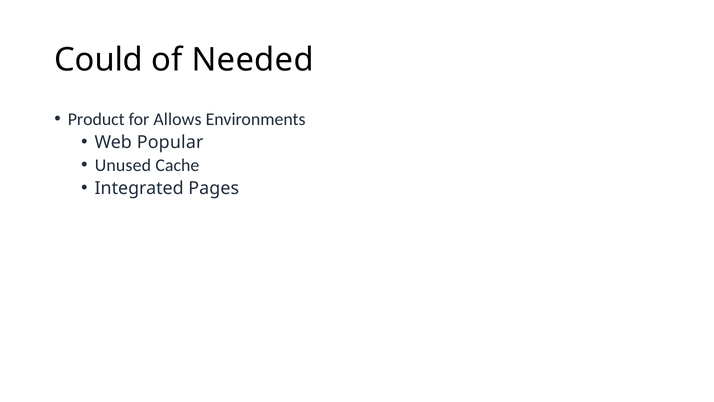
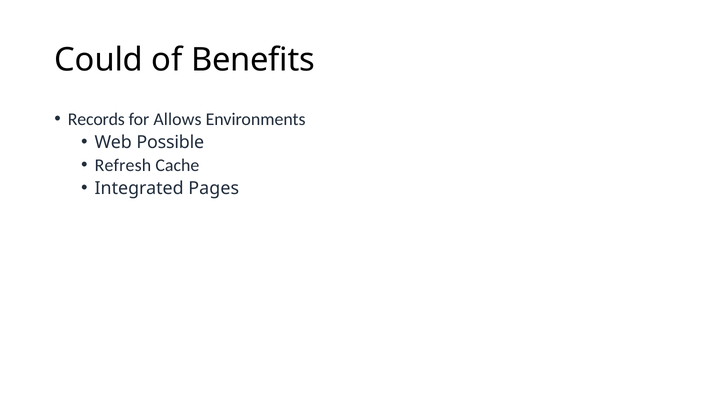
Needed: Needed -> Benefits (253, 60)
Product: Product -> Records (96, 119)
Popular: Popular -> Possible (170, 142)
Unused: Unused -> Refresh (123, 165)
